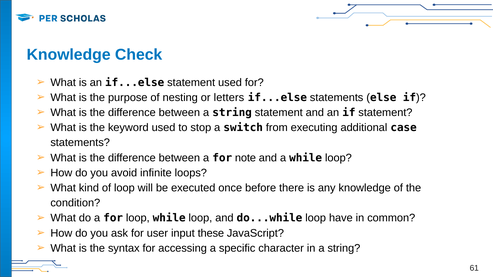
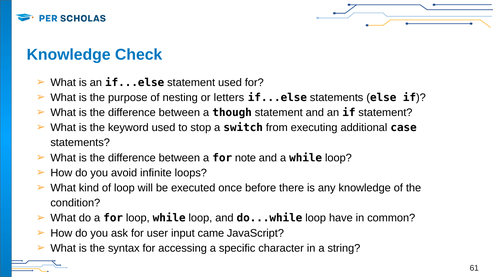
between a string: string -> though (232, 113)
these: these -> came (211, 233)
